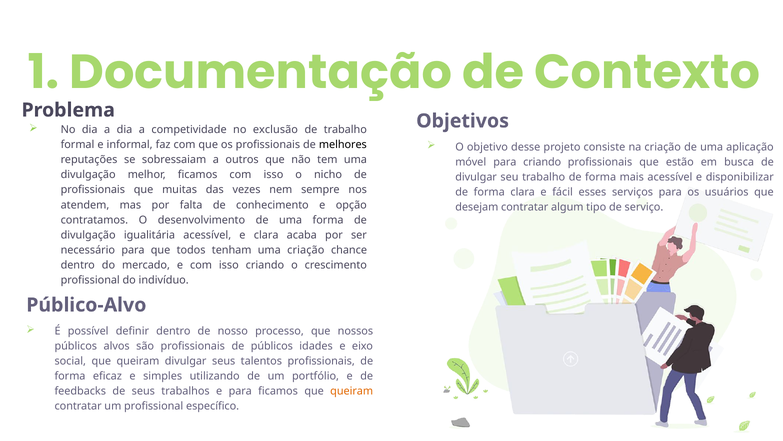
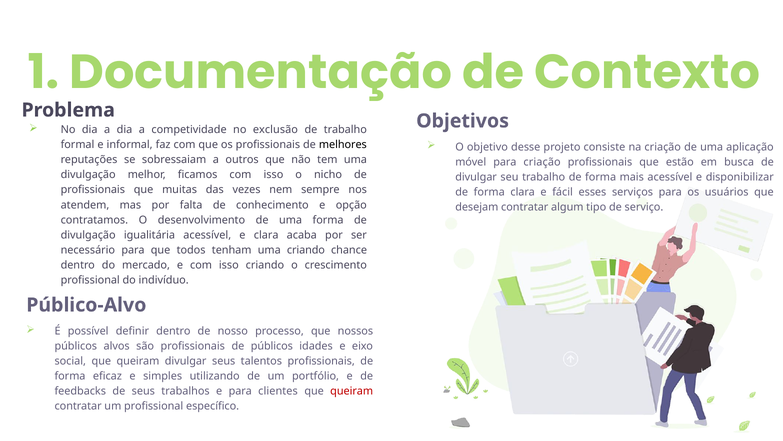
para criando: criando -> criação (542, 162)
uma criação: criação -> criando (306, 250)
para ficamos: ficamos -> clientes (278, 391)
queiram colour: orange -> red (352, 391)
